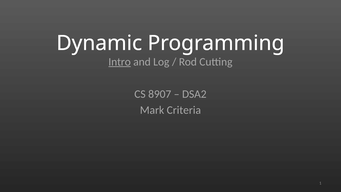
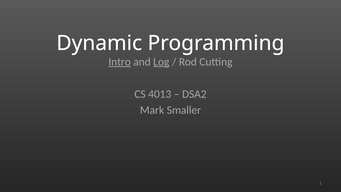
Log underline: none -> present (161, 62)
8907: 8907 -> 4013 (160, 94)
Criteria: Criteria -> Smaller (184, 110)
